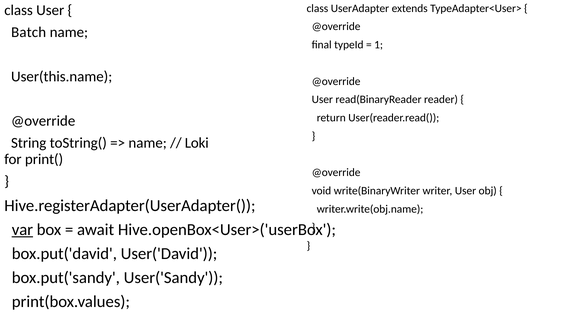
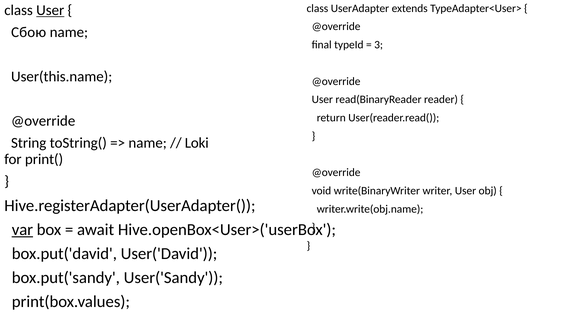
User underline: none -> present (50, 10)
Batch: Batch -> Сбою (29, 32)
1: 1 -> 3 (379, 45)
